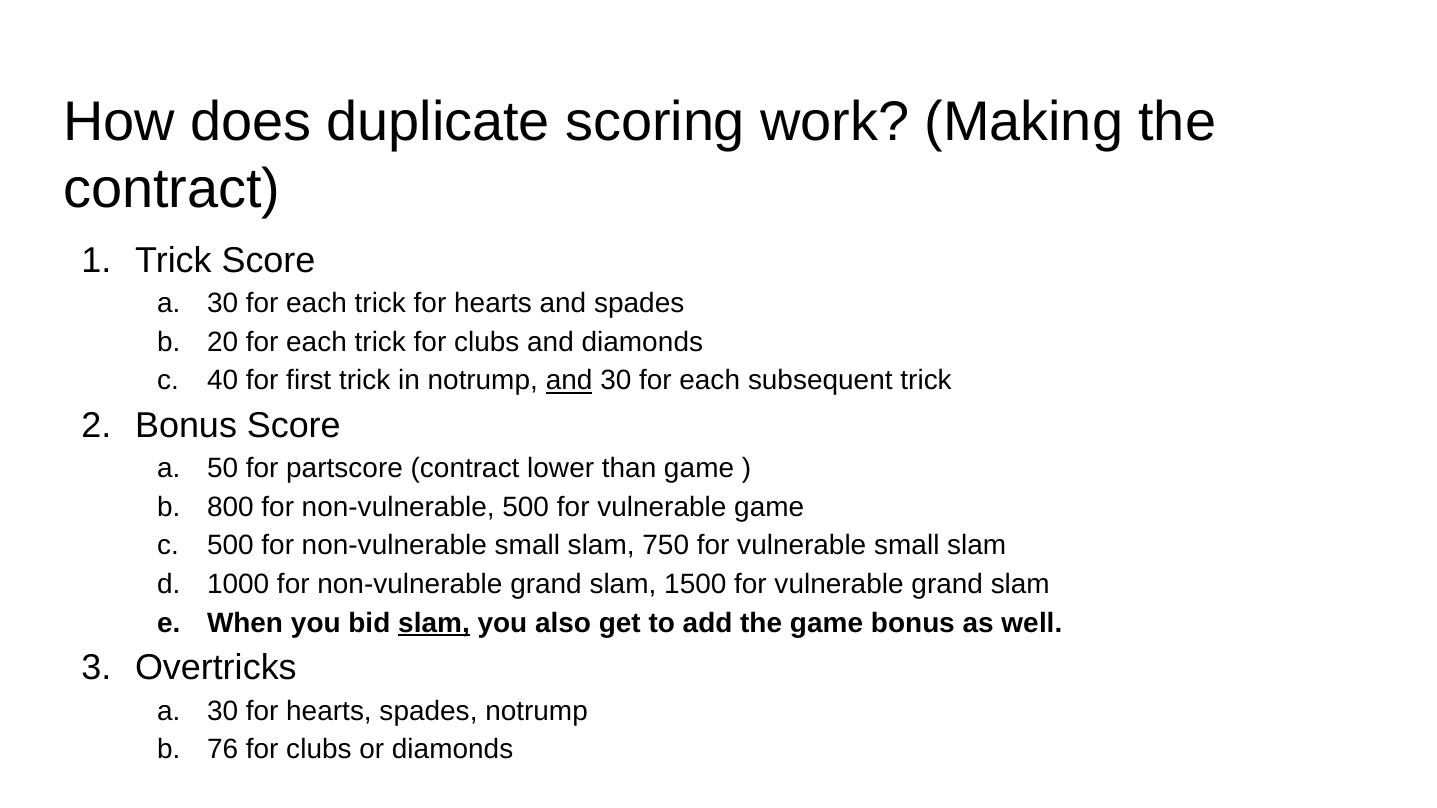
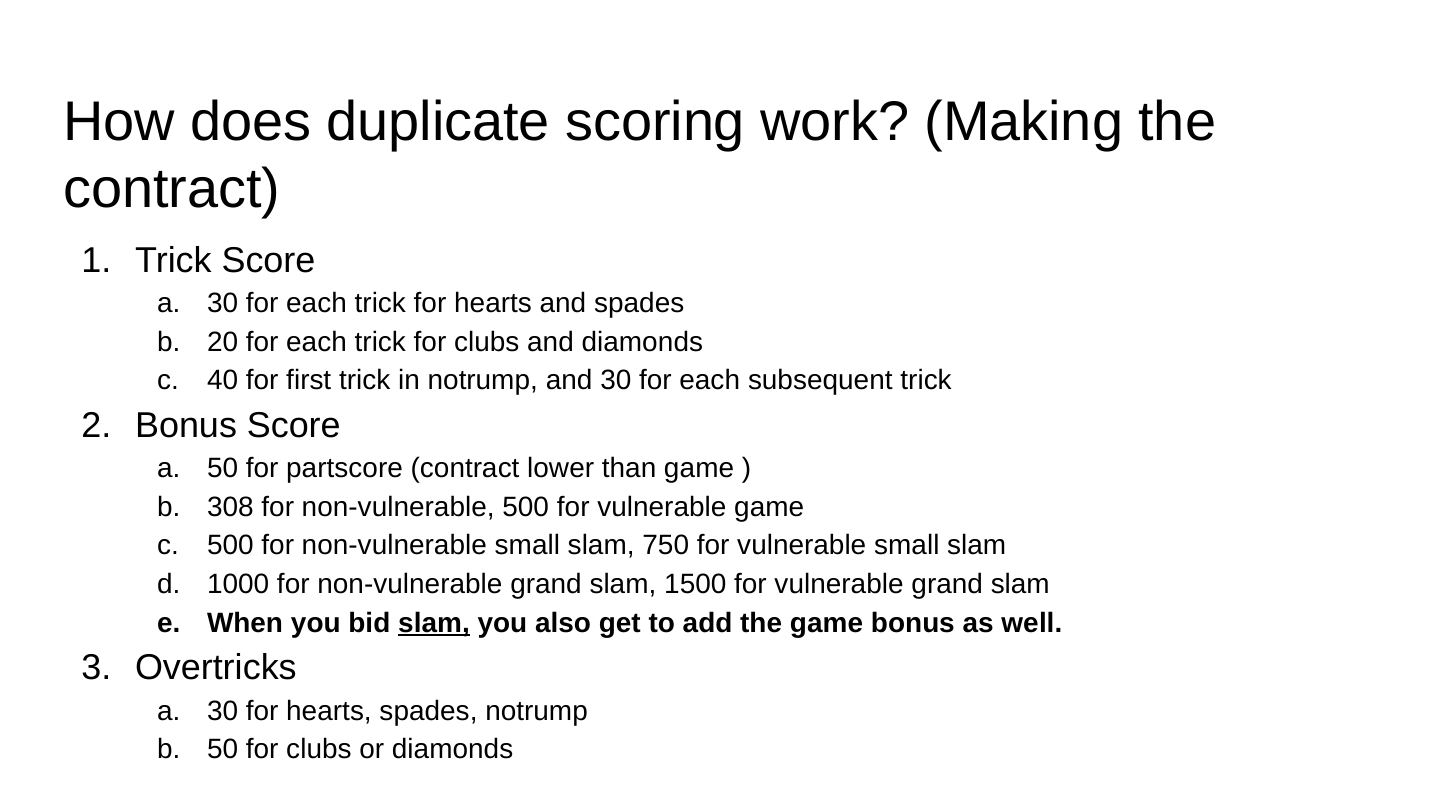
and underline: present -> none (569, 381)
800: 800 -> 308 (230, 507)
76: 76 -> 50 (223, 750)
